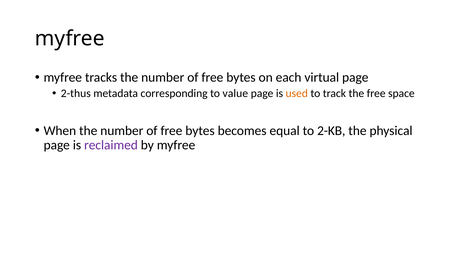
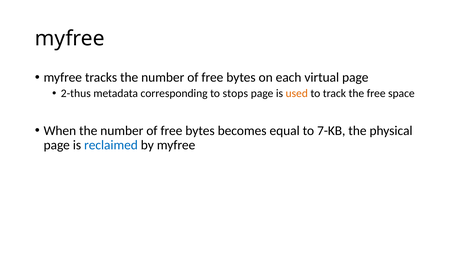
value: value -> stops (235, 93)
2-KB: 2-KB -> 7-KB (331, 131)
reclaimed colour: purple -> blue (111, 145)
